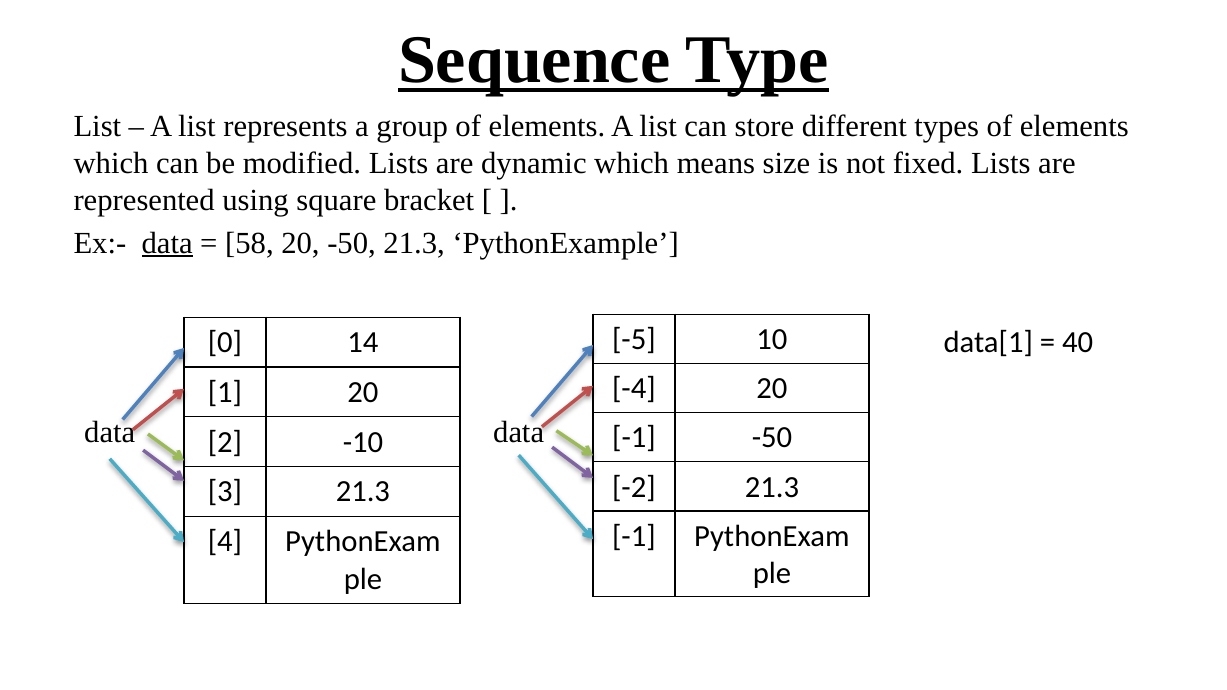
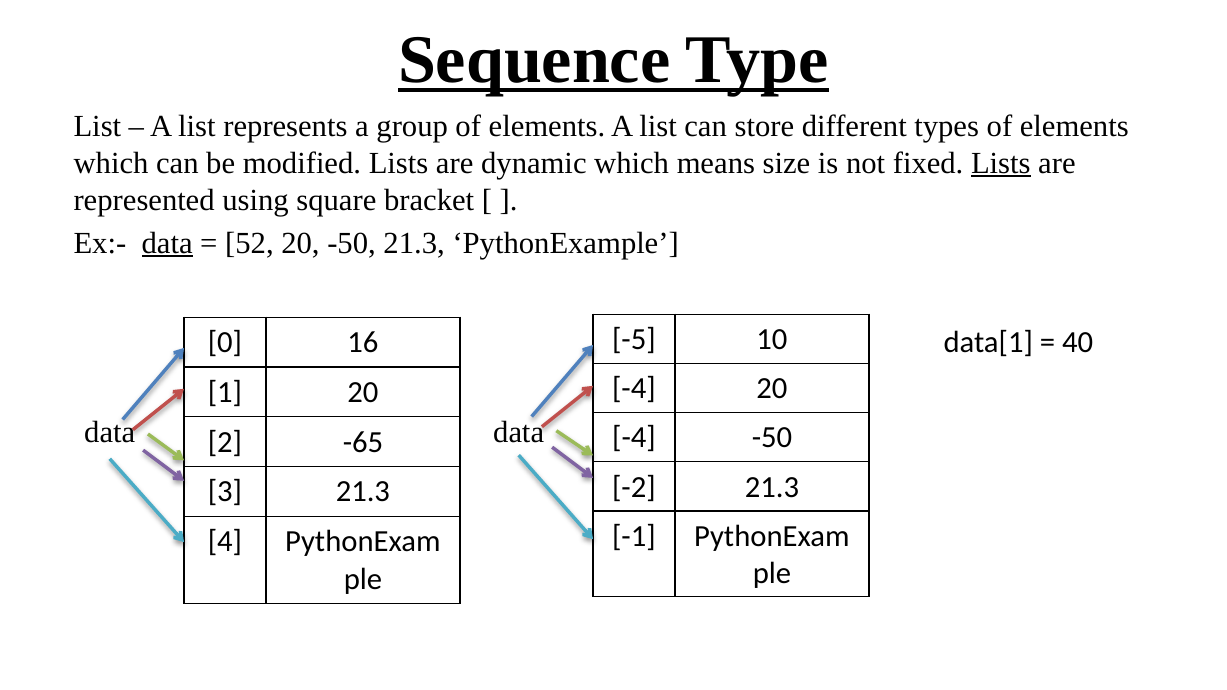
Lists underline: none -> present (1001, 163)
58: 58 -> 52 (249, 243)
14: 14 -> 16 (363, 343)
-1: -1 -> -4 (634, 438)
-10: -10 -> -65 (363, 442)
